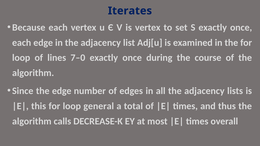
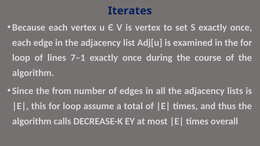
7–0: 7–0 -> 7–1 (78, 58)
the edge: edge -> from (62, 91)
general: general -> assume (99, 106)
